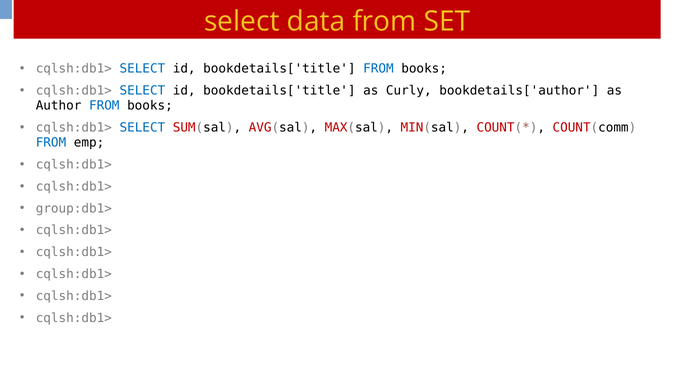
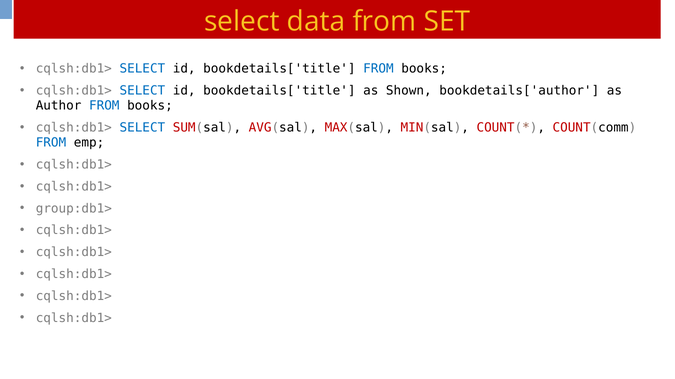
Curly: Curly -> Shown (409, 91)
